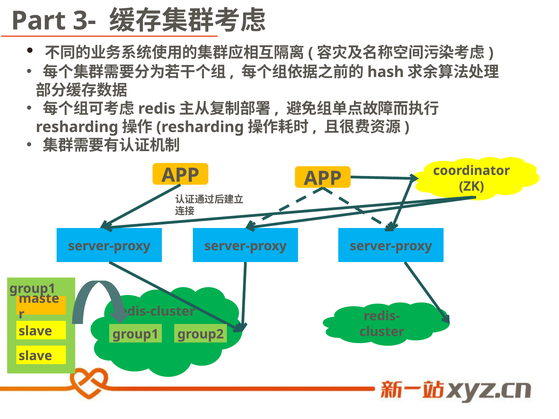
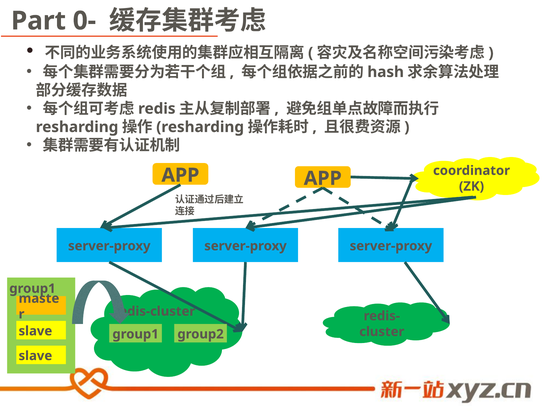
3-: 3- -> 0- (84, 21)
